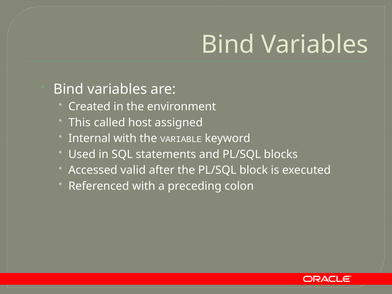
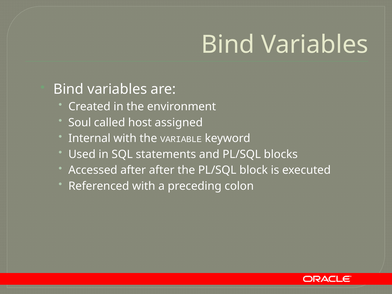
This: This -> Soul (80, 122)
Accessed valid: valid -> after (133, 170)
